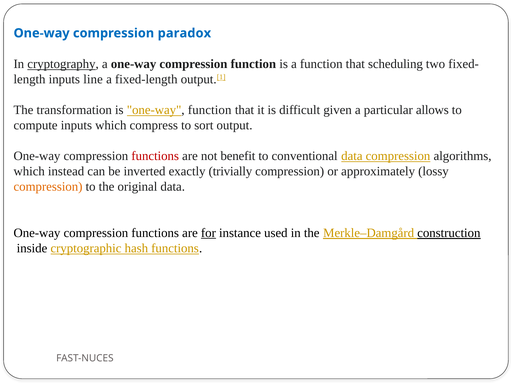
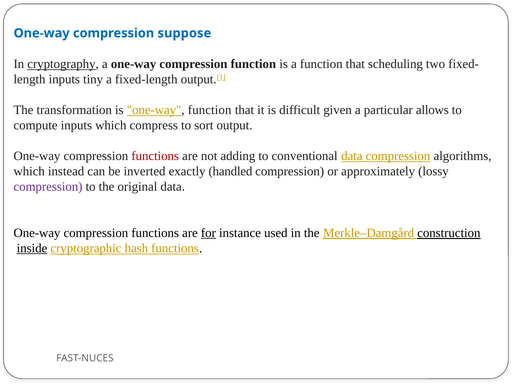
paradox: paradox -> suppose (184, 33)
line: line -> tiny (93, 79)
benefit: benefit -> adding (238, 156)
trivially: trivially -> handled (230, 171)
compression colour: orange -> purple (48, 187)
inside underline: none -> present (32, 248)
